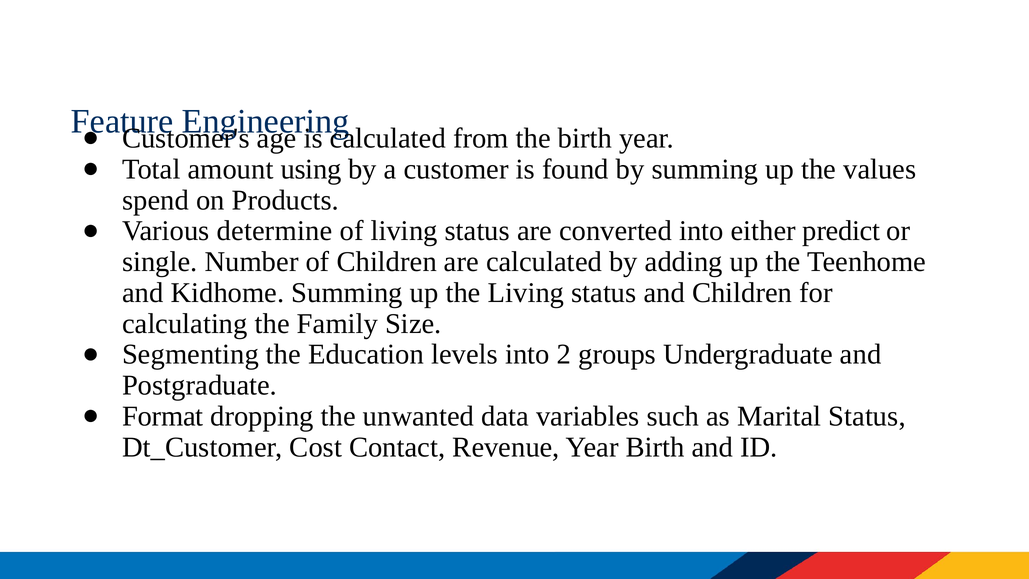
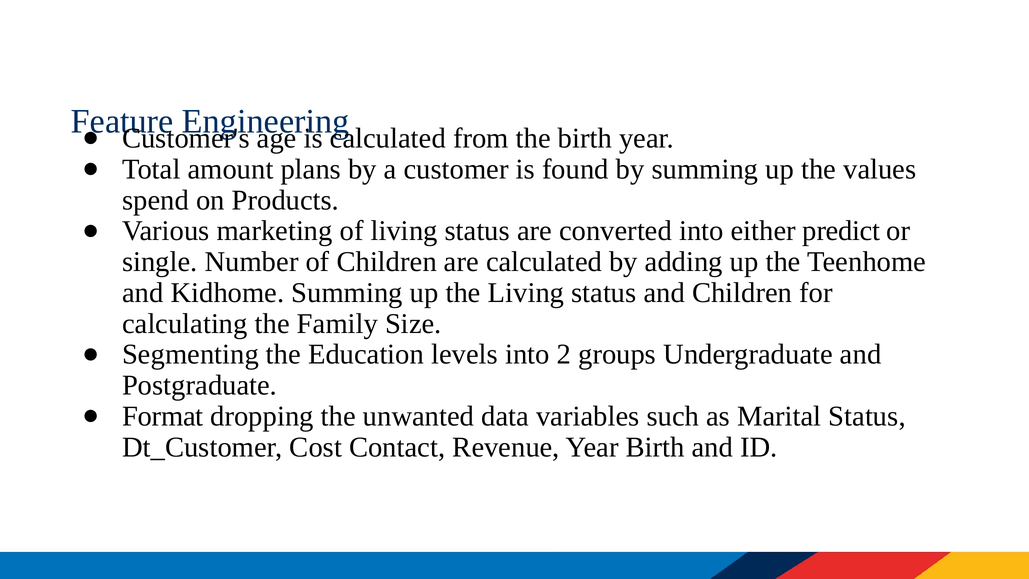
using: using -> plans (311, 169)
determine: determine -> marketing (275, 231)
